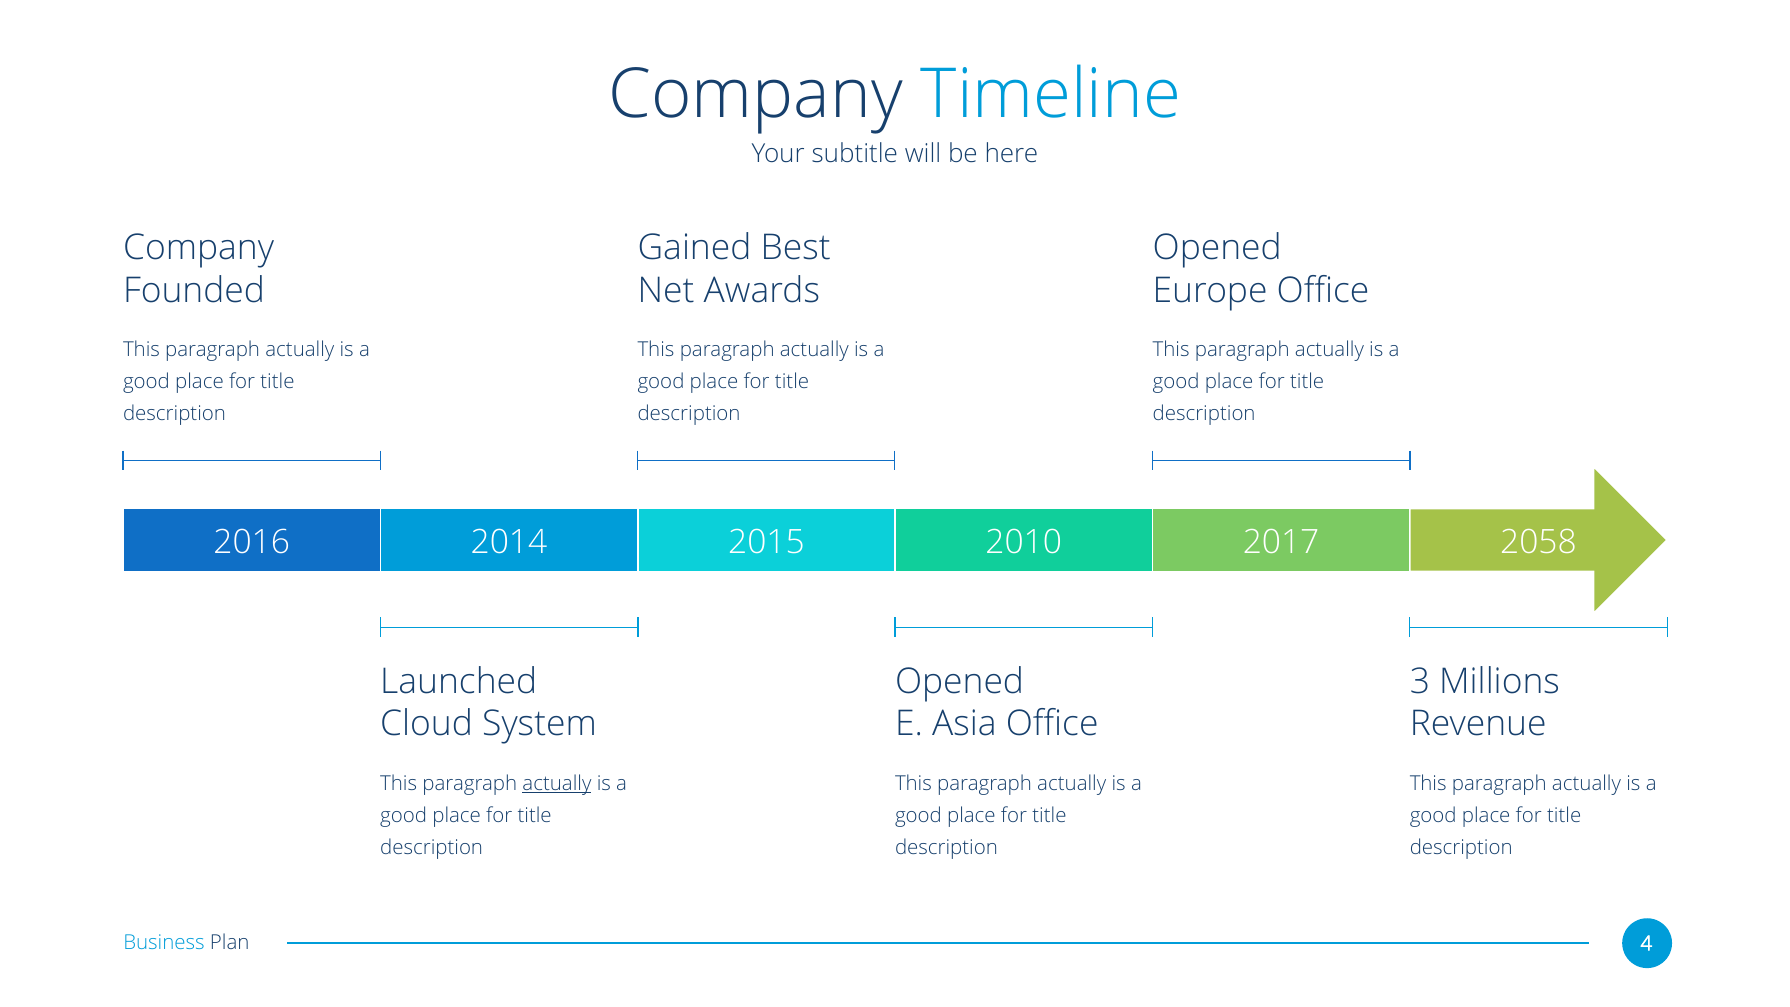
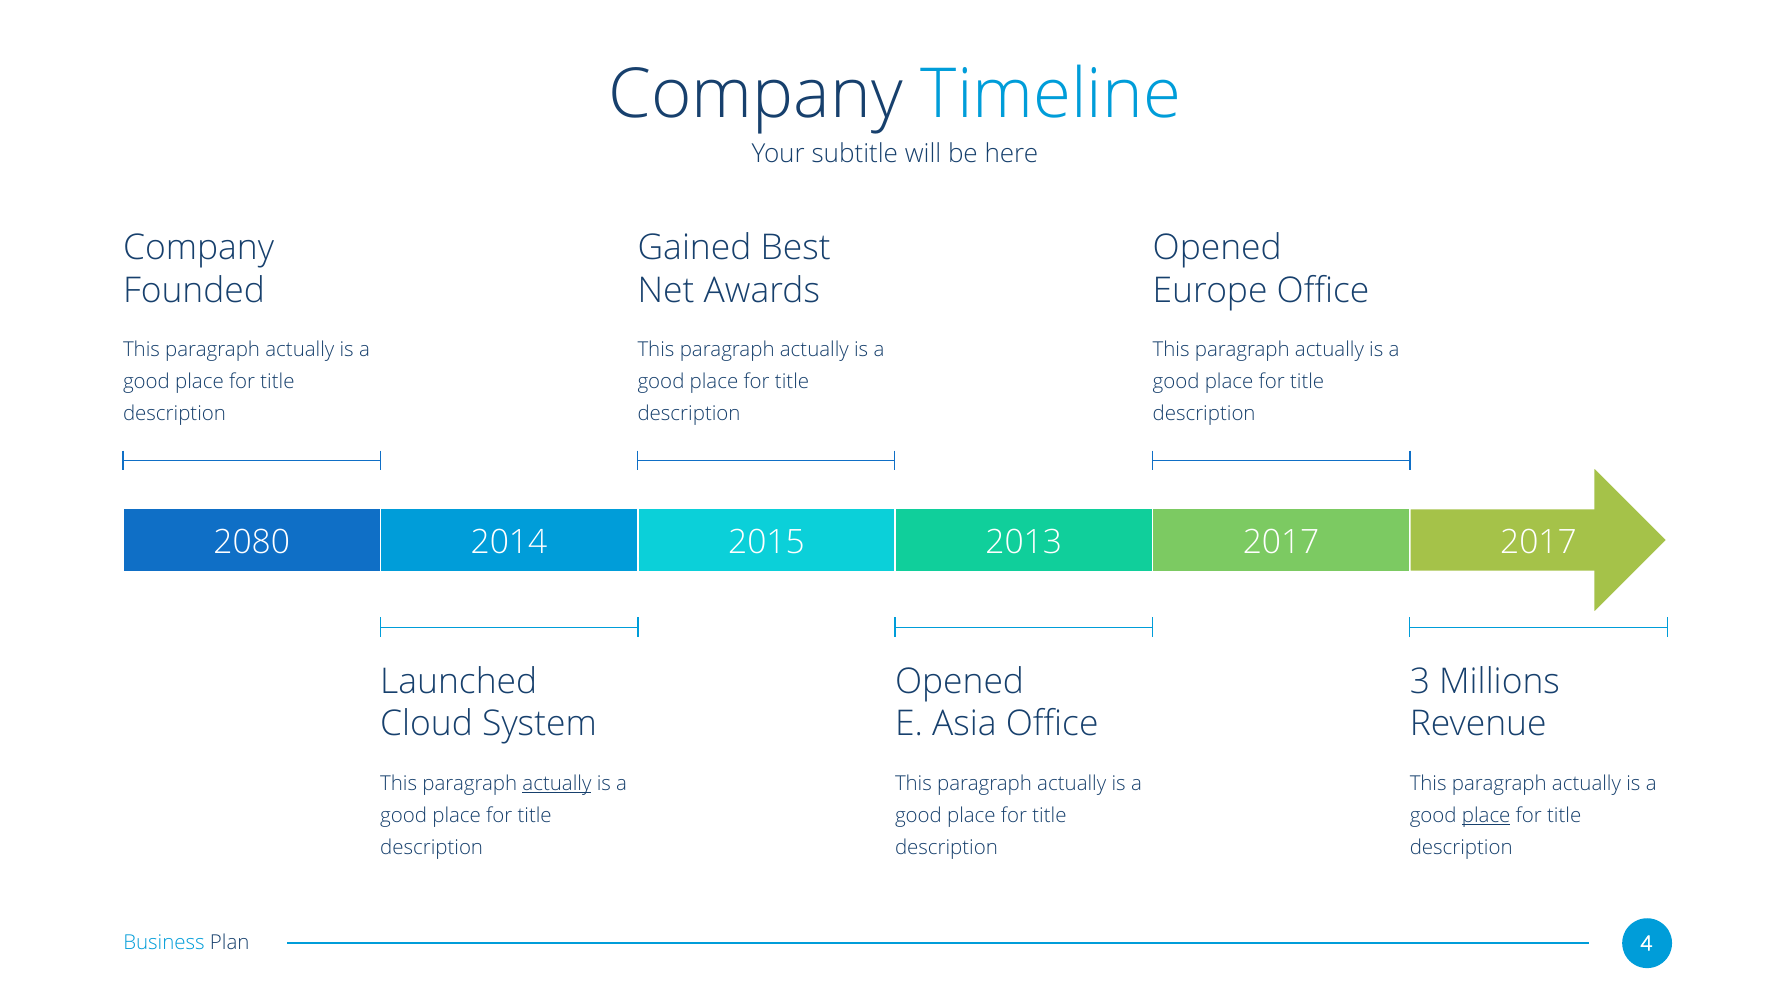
2016: 2016 -> 2080 (252, 542)
2010: 2010 -> 2013 (1024, 542)
2017 2058: 2058 -> 2017 (1538, 542)
place underline: none -> present (1486, 815)
